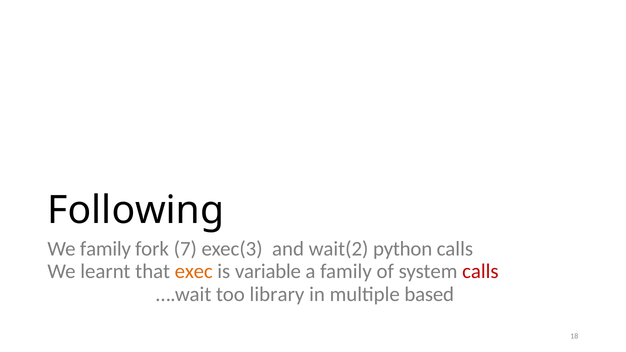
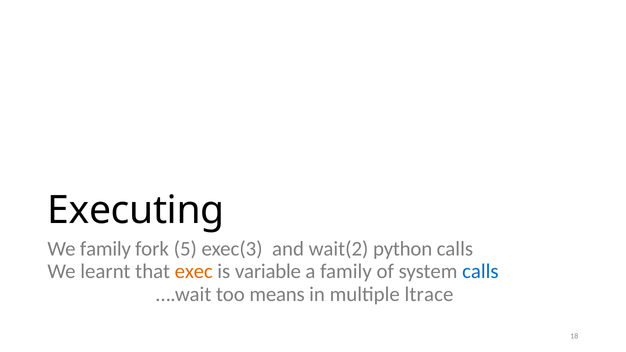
Following: Following -> Executing (136, 211)
7: 7 -> 5 (185, 249)
calls colour: red -> blue (480, 272)
library: library -> means (277, 294)
based: based -> ltrace (429, 294)
